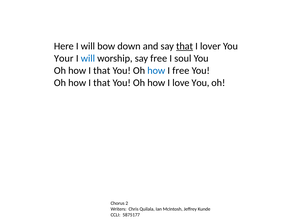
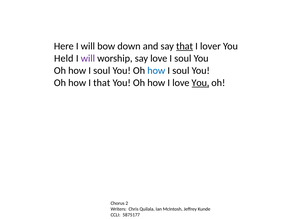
Your: Your -> Held (64, 58)
will colour: blue -> purple (88, 58)
say free: free -> love (159, 58)
that: that -> soul (102, 71)
free: free -> soul (181, 71)
You underline: none -> present (200, 83)
